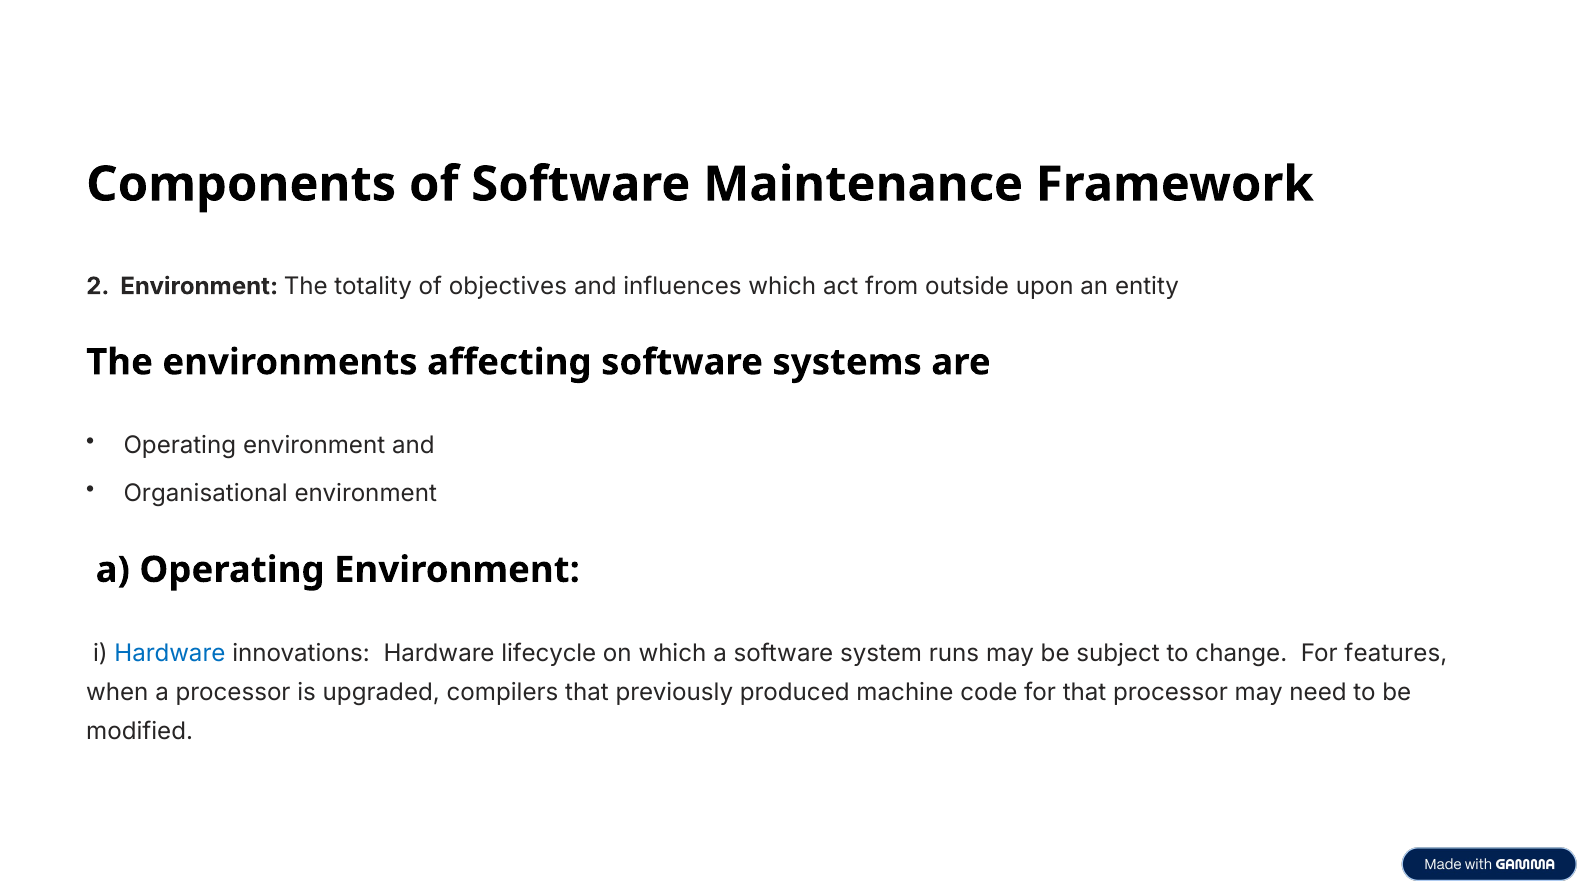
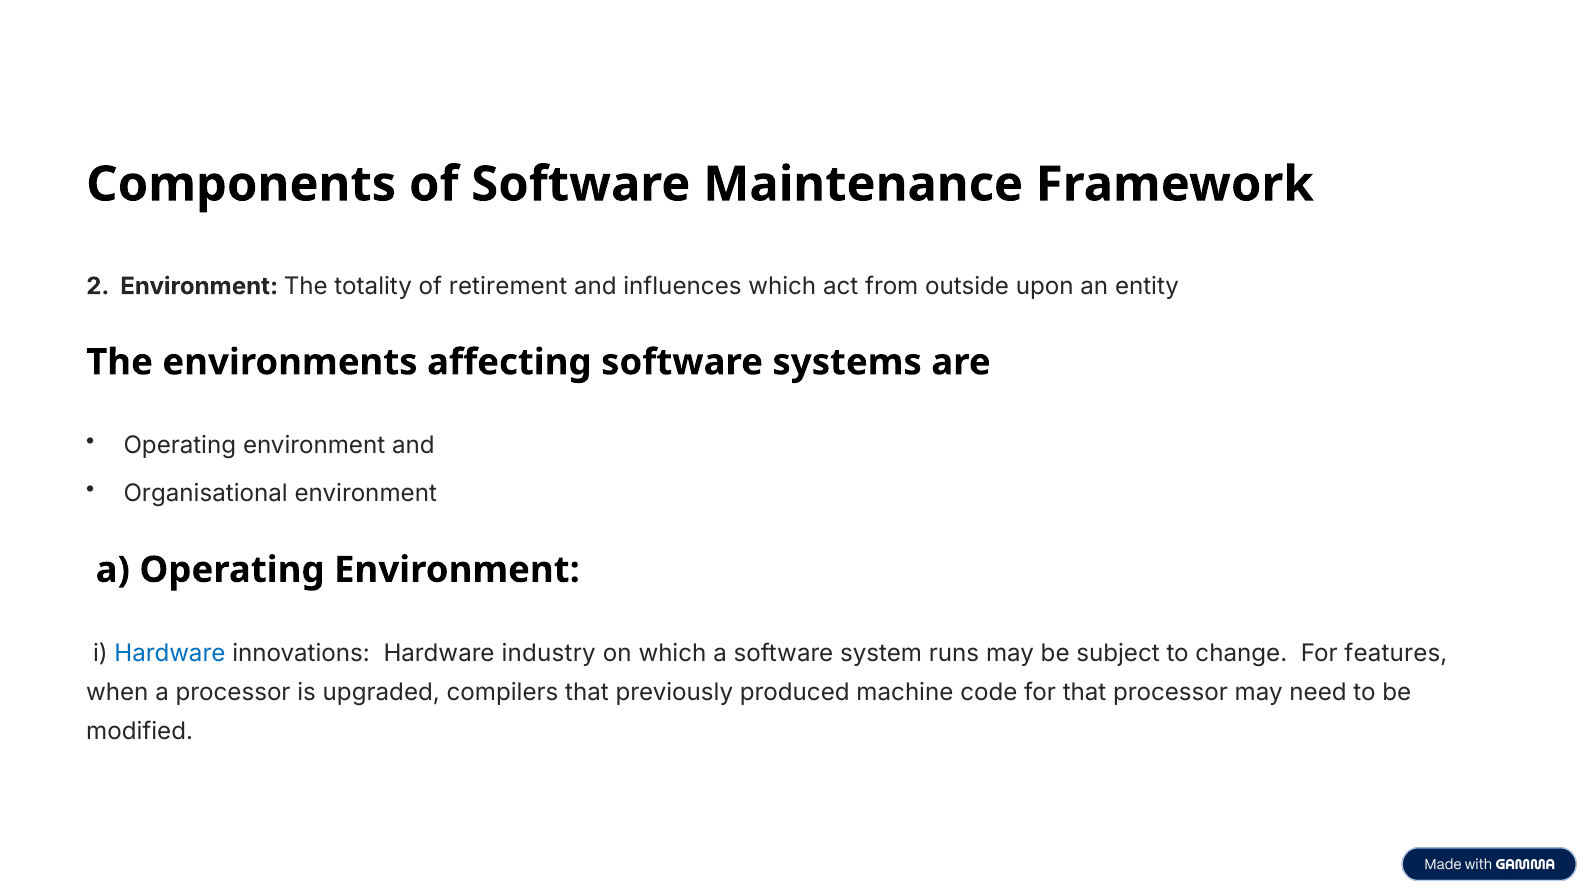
objectives: objectives -> retirement (508, 286)
lifecycle: lifecycle -> industry (549, 654)
